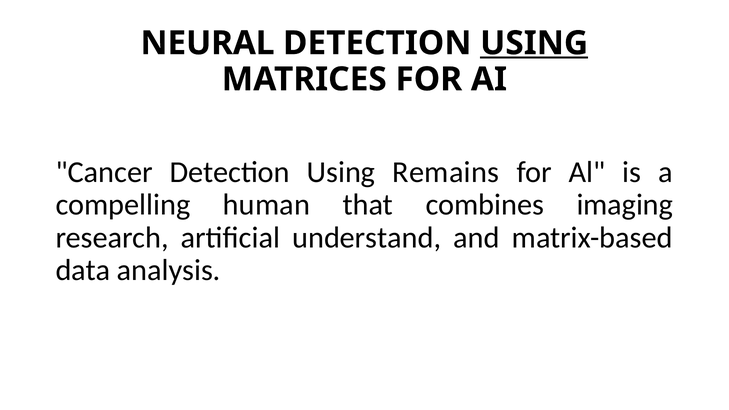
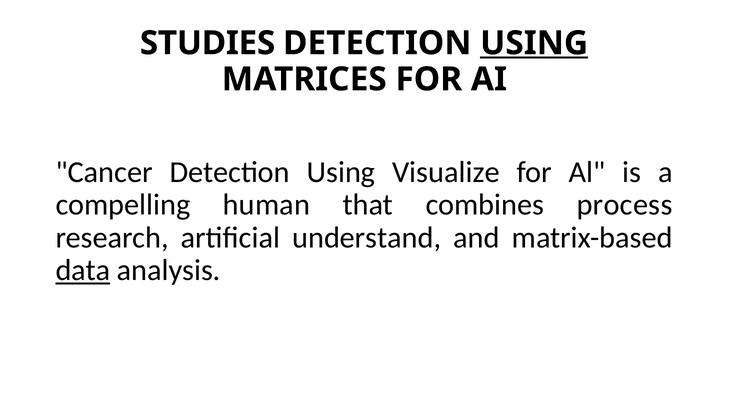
NEURAL: NEURAL -> STUDIES (208, 43)
Remains: Remains -> Visualize (446, 172)
imaging: imaging -> process (625, 205)
data underline: none -> present (83, 270)
